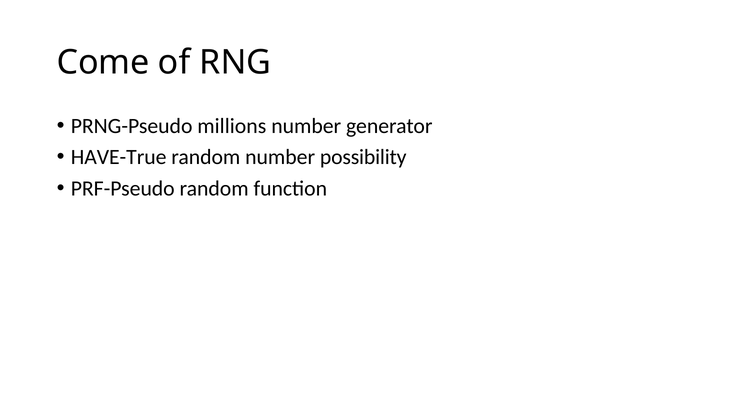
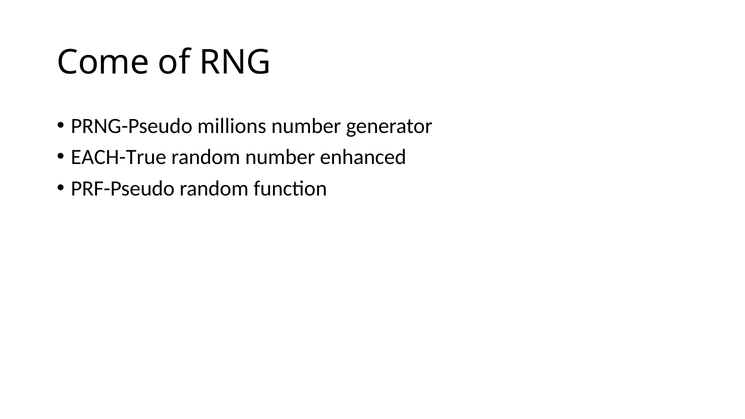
HAVE-True: HAVE-True -> EACH-True (119, 157)
possibility: possibility -> enhanced (363, 157)
